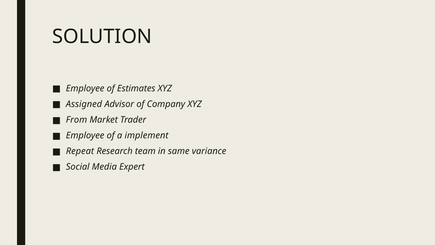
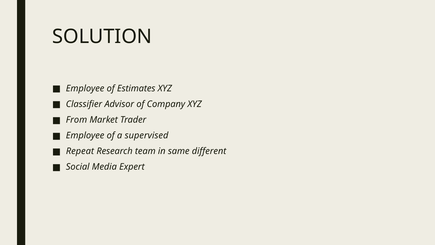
Assigned: Assigned -> Classifier (84, 104)
implement: implement -> supervised (147, 135)
variance: variance -> different (209, 151)
